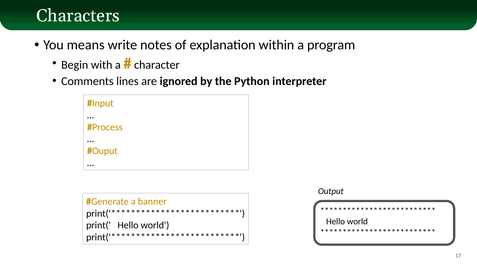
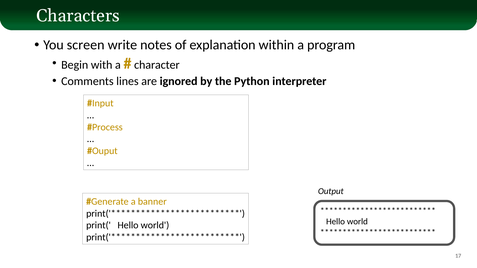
means: means -> screen (86, 45)
